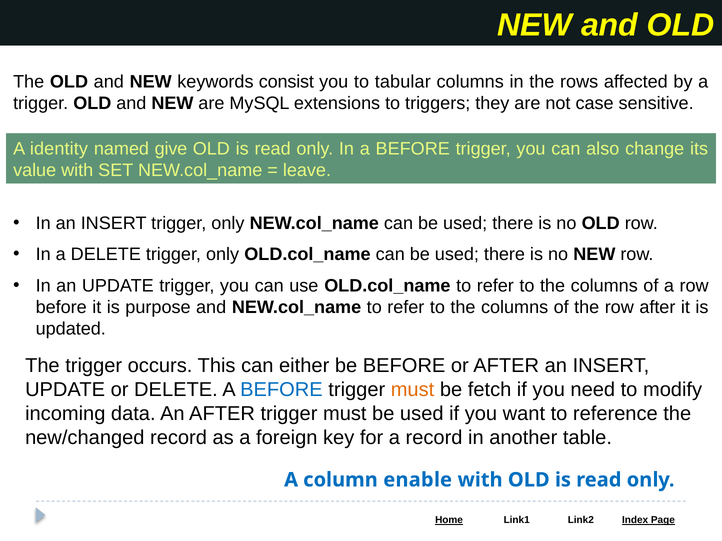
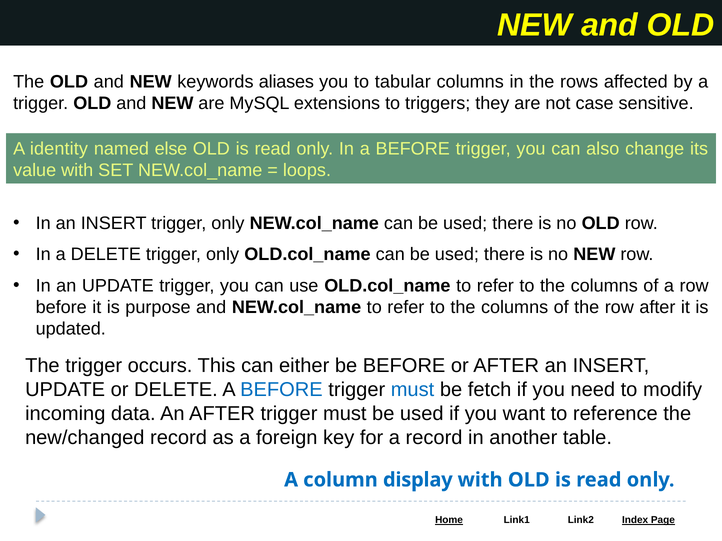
consist: consist -> aliases (286, 82)
give: give -> else (171, 149)
leave: leave -> loops (307, 171)
must colour: orange -> blue (413, 390)
enable: enable -> display (418, 480)
